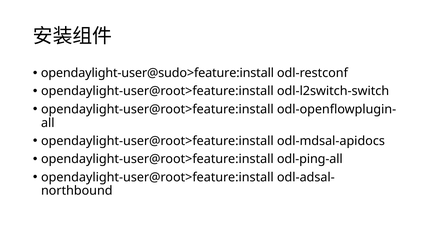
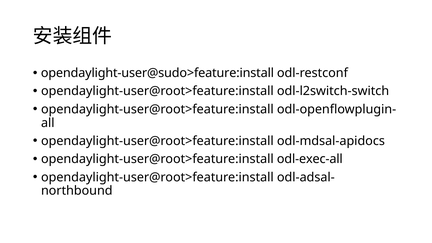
odl-ping-all: odl-ping-all -> odl-exec-all (310, 159)
